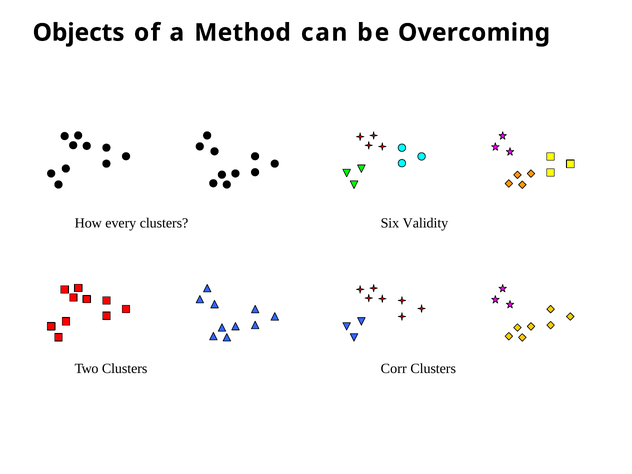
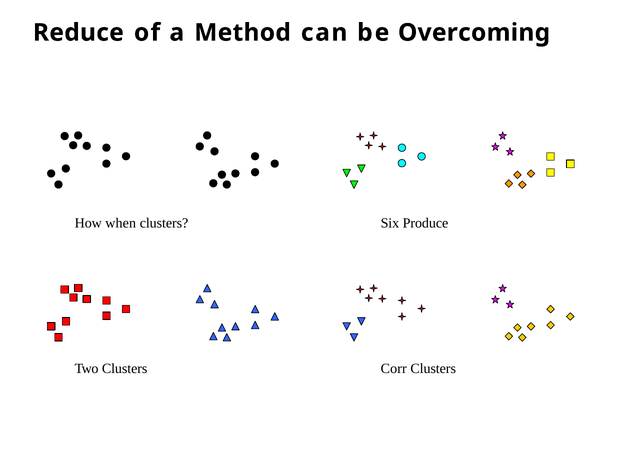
Objects: Objects -> Reduce (78, 33)
every: every -> when (121, 223)
Validity: Validity -> Produce (425, 223)
